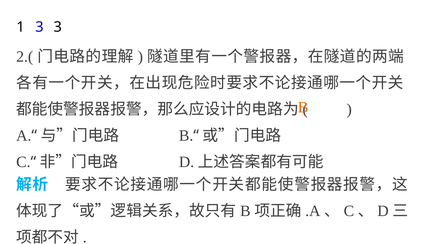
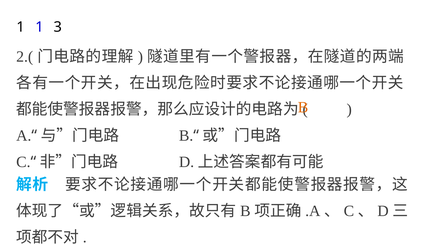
1 3: 3 -> 1 (39, 27)
